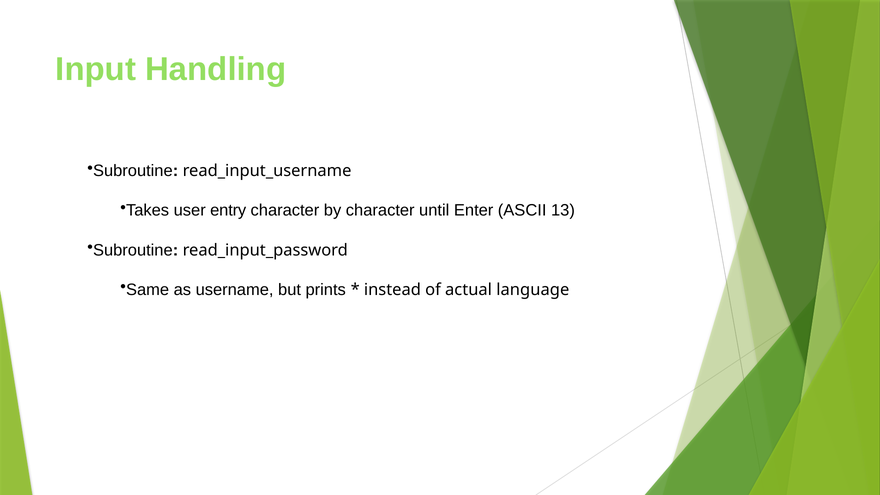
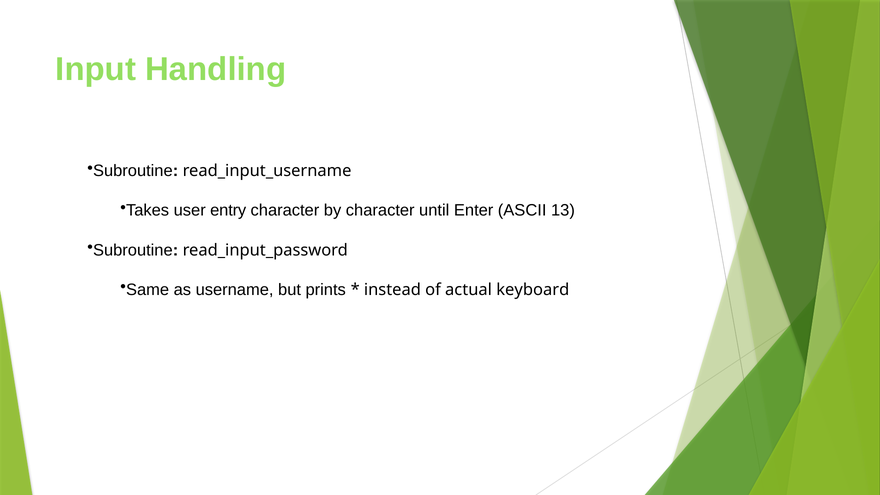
language: language -> keyboard (533, 290)
